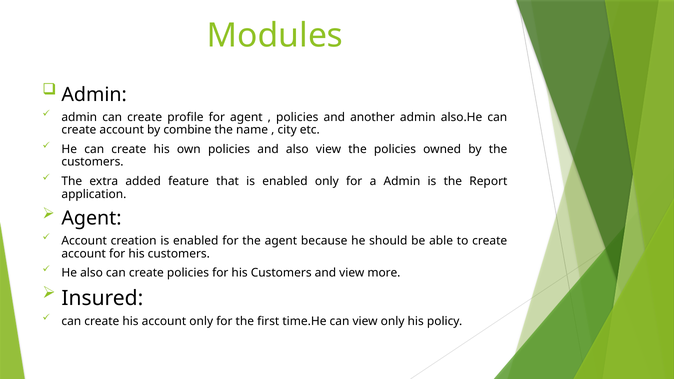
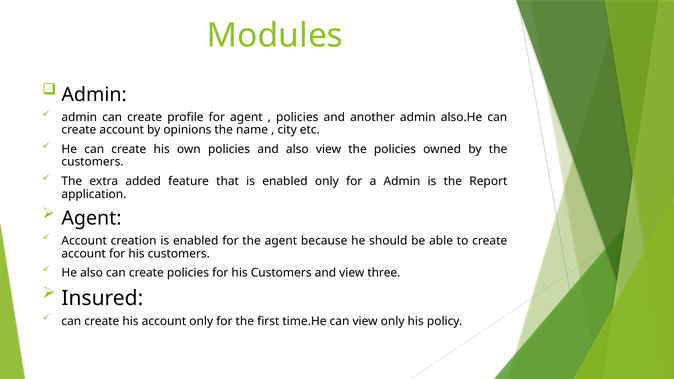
combine: combine -> opinions (187, 130)
more: more -> three (384, 273)
